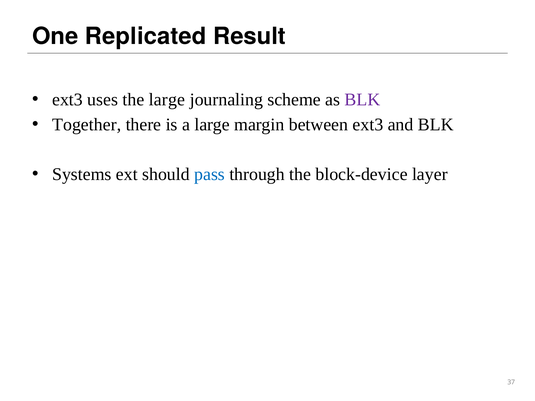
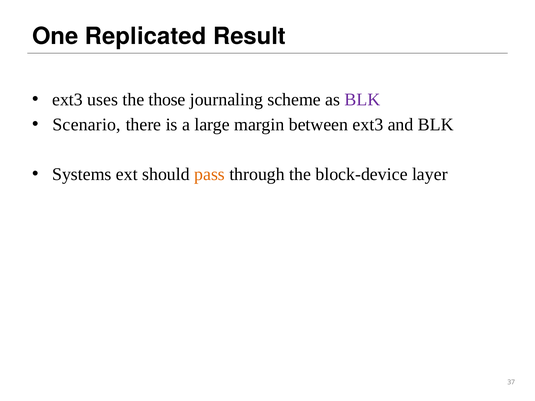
the large: large -> those (167, 100)
Together: Together -> Scenario (87, 125)
pass colour: blue -> orange (210, 174)
